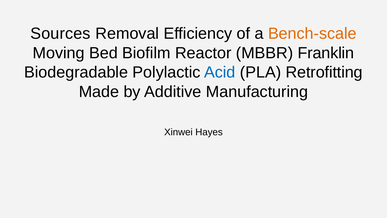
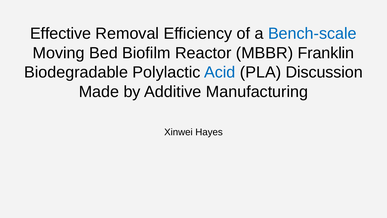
Sources: Sources -> Effective (61, 34)
Bench-scale colour: orange -> blue (312, 34)
Retrofitting: Retrofitting -> Discussion (324, 72)
